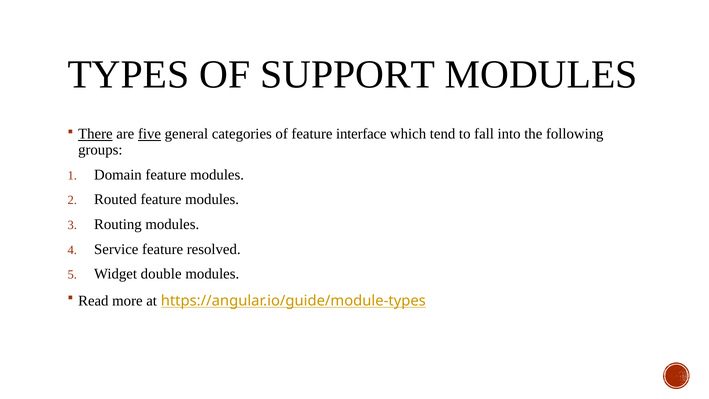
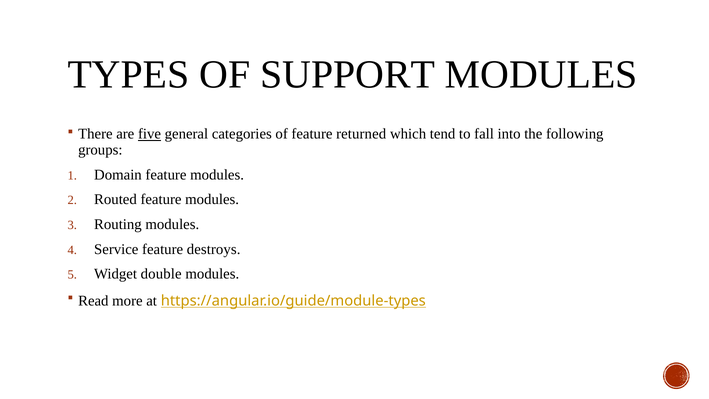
There underline: present -> none (95, 134)
interface: interface -> returned (361, 134)
resolved: resolved -> destroys (214, 249)
